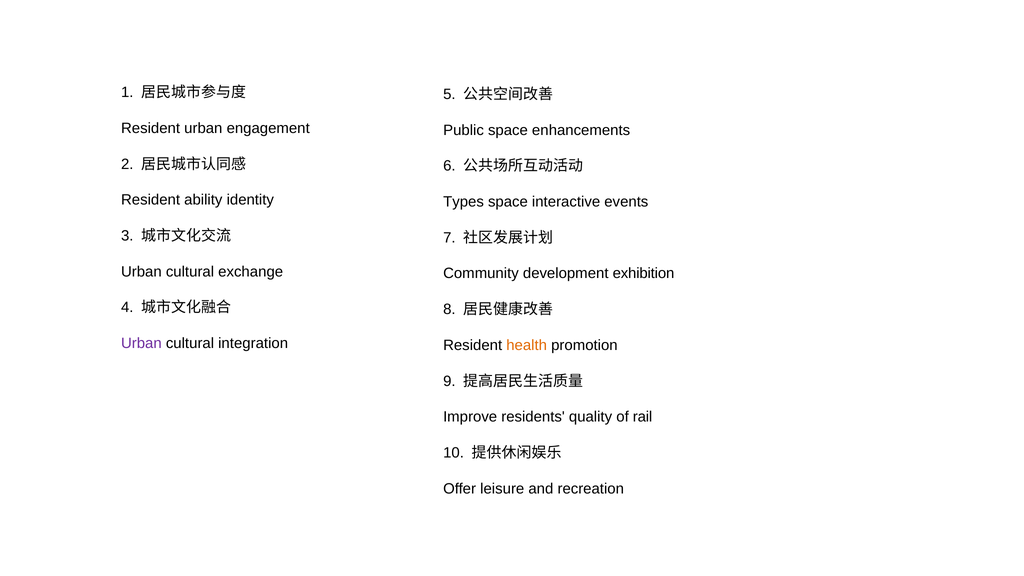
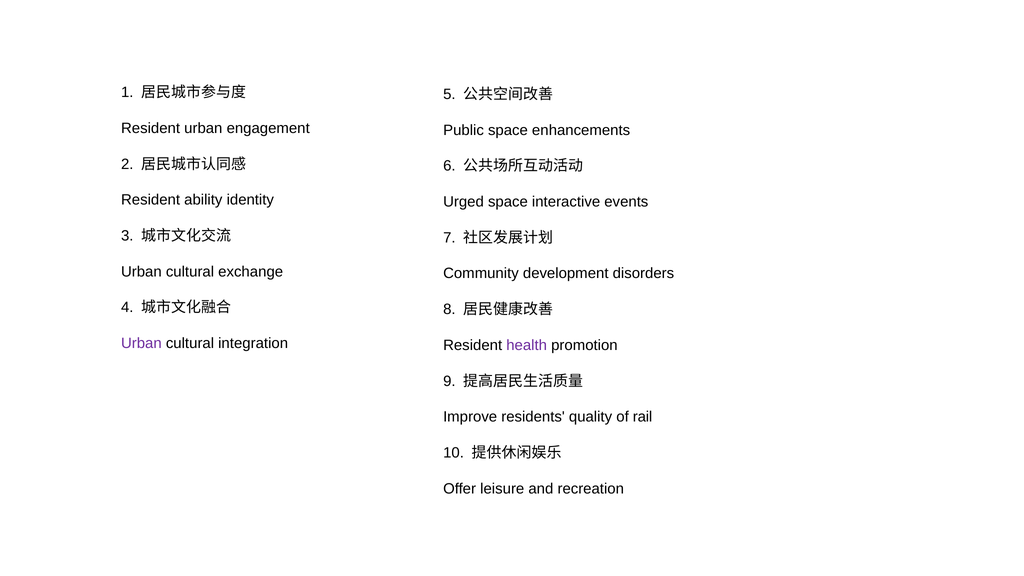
Types: Types -> Urged (464, 202)
exhibition: exhibition -> disorders (643, 274)
health colour: orange -> purple (527, 345)
